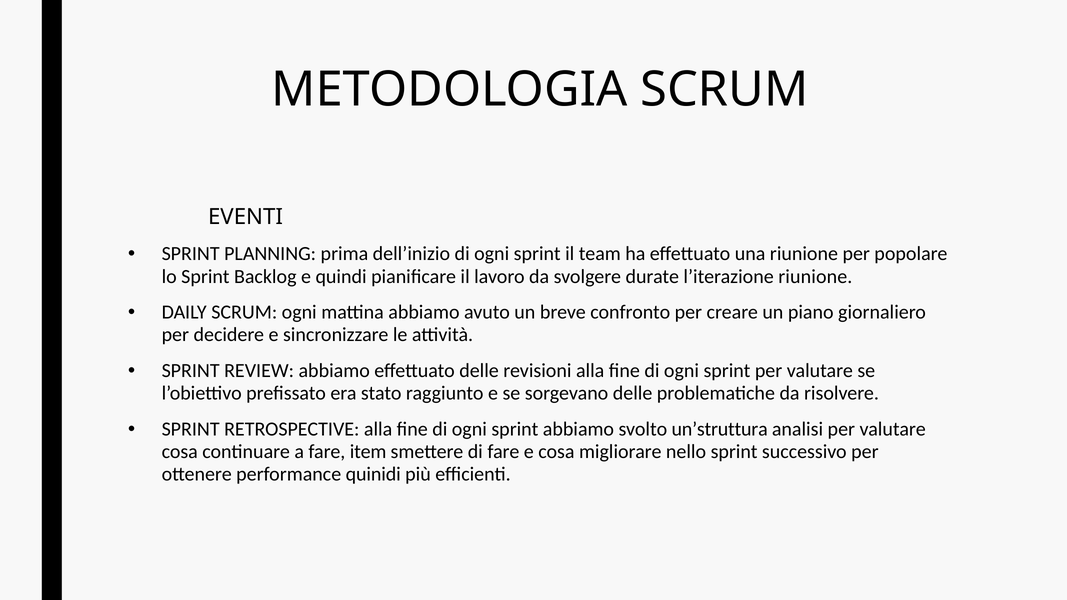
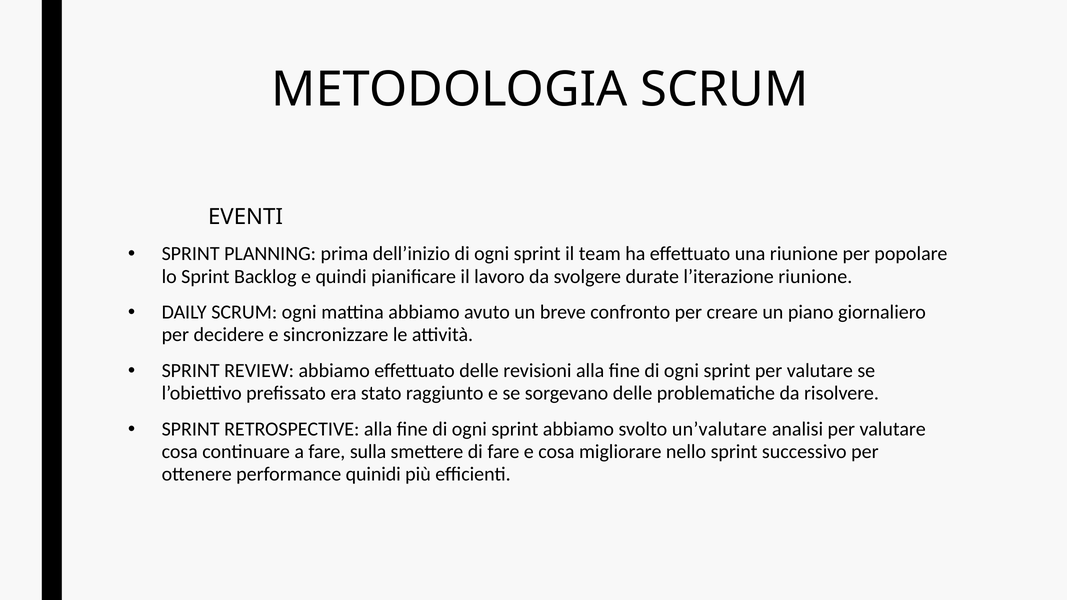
un’struttura: un’struttura -> un’valutare (719, 429)
item: item -> sulla (368, 452)
